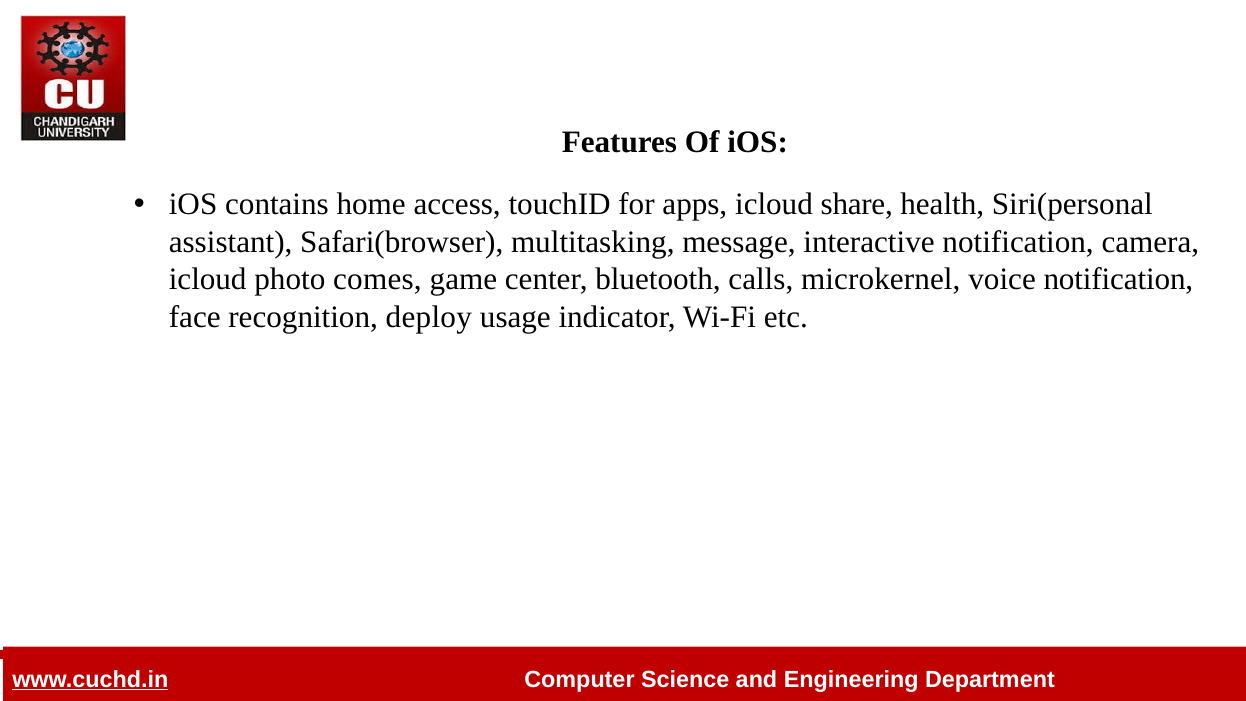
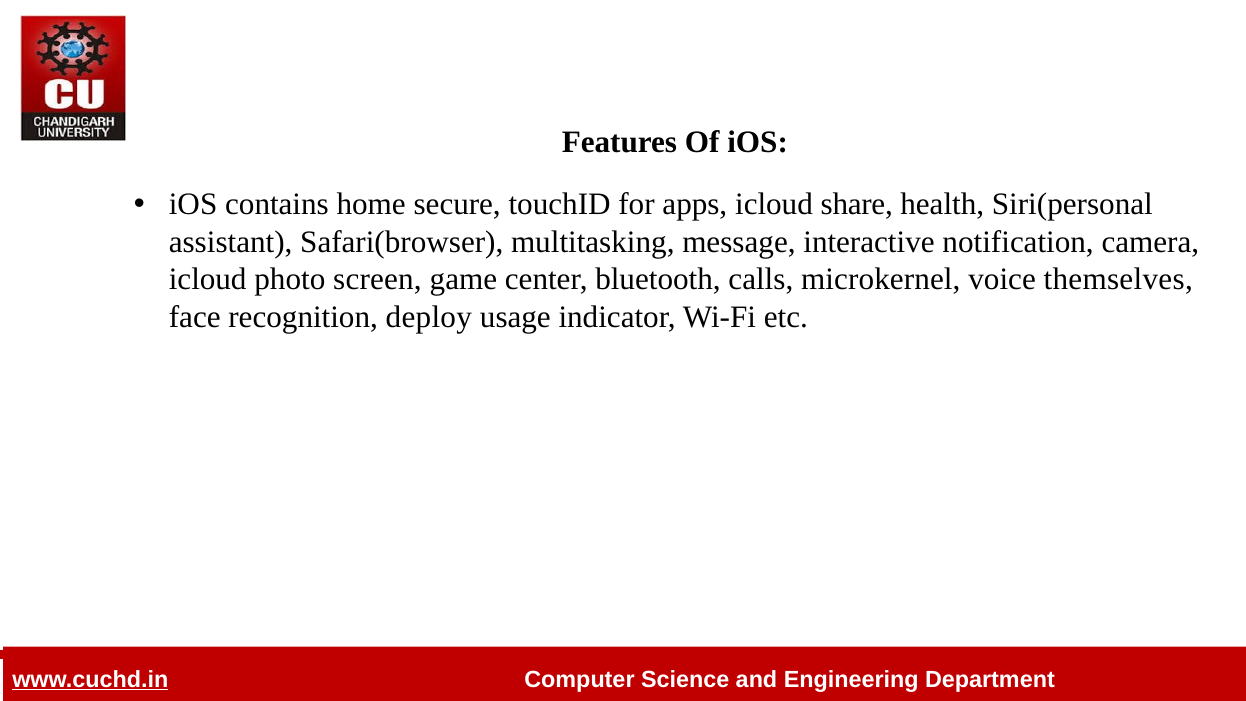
access: access -> secure (457, 205)
comes: comes -> screen (377, 279)
voice notification: notification -> themselves (1118, 279)
